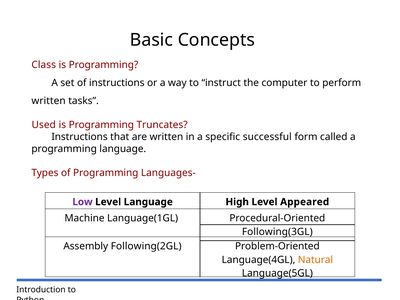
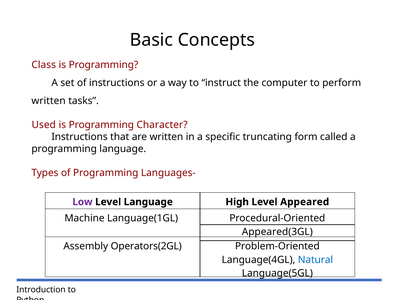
Truncates: Truncates -> Character (162, 125)
successful: successful -> truncating (267, 137)
Following(3GL: Following(3GL -> Appeared(3GL (277, 232)
Following(2GL: Following(2GL -> Operators(2GL (146, 246)
Natural colour: orange -> blue (315, 260)
